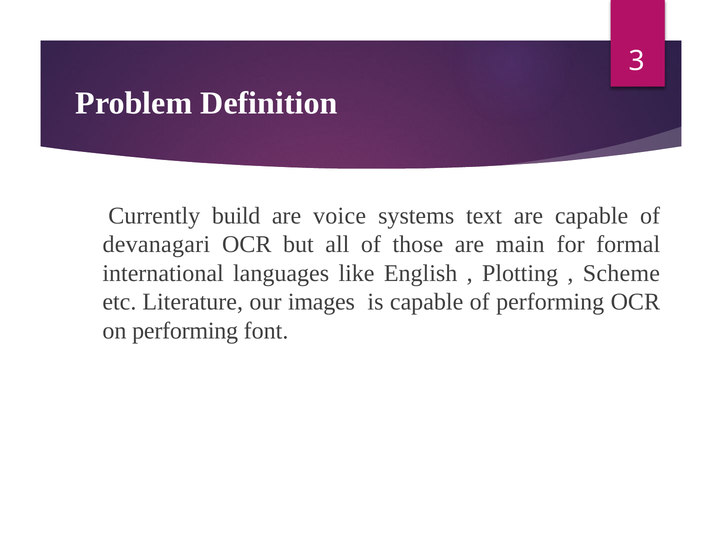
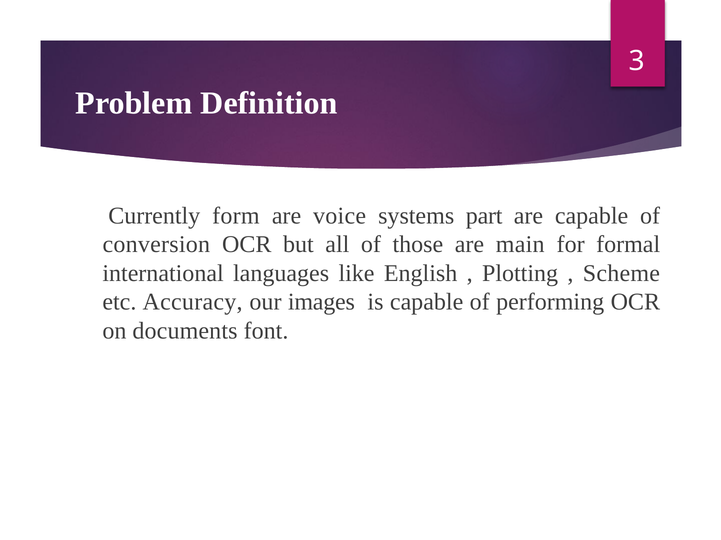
build: build -> form (236, 216)
text: text -> part (484, 216)
devanagari: devanagari -> conversion (156, 245)
Literature: Literature -> Accuracy (193, 302)
on performing: performing -> documents (185, 331)
